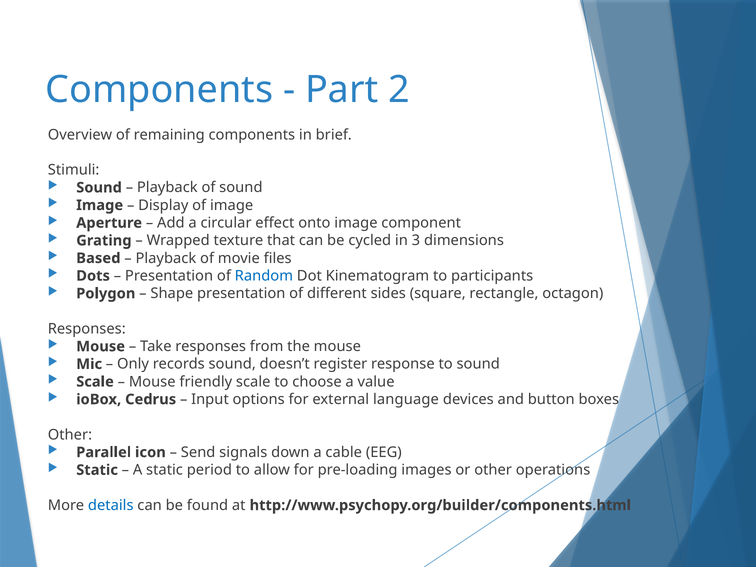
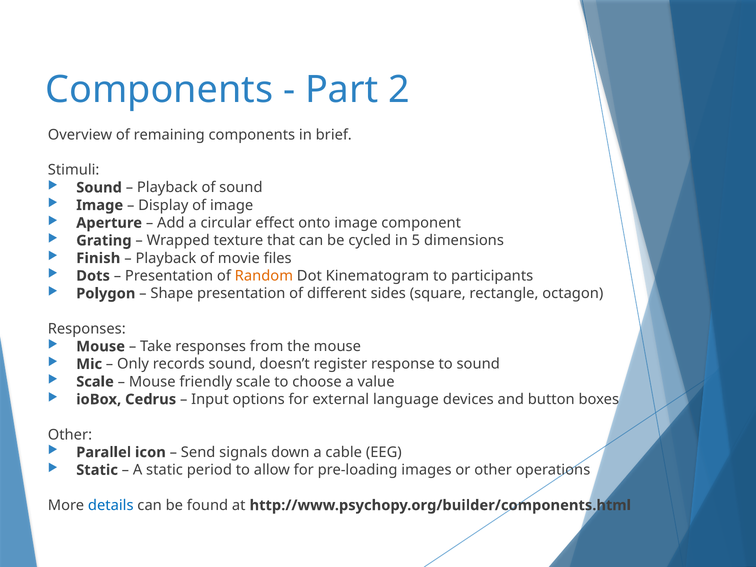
3: 3 -> 5 (416, 241)
Based: Based -> Finish (98, 258)
Random colour: blue -> orange (264, 276)
